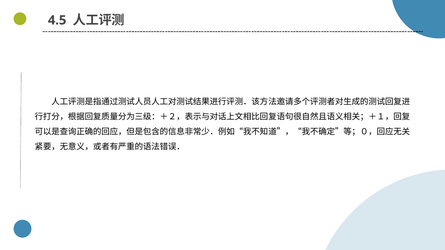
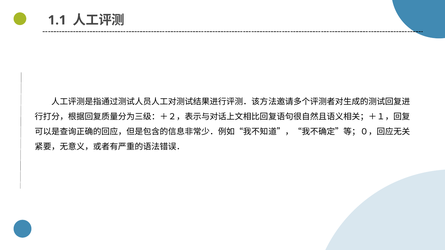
4.5: 4.5 -> 1.1 (57, 20)
